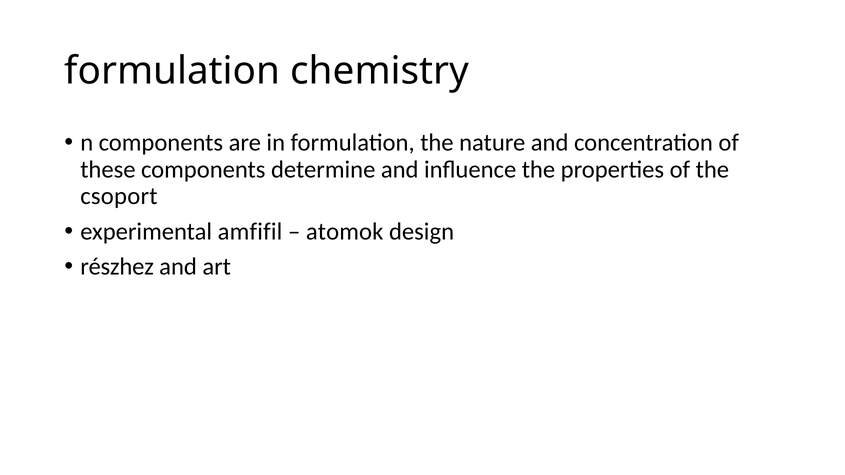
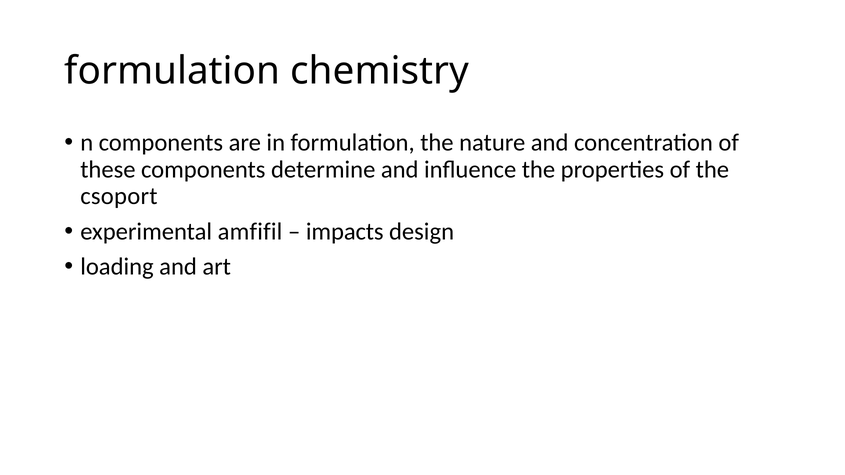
atomok: atomok -> impacts (345, 232)
részhez: részhez -> loading (117, 267)
